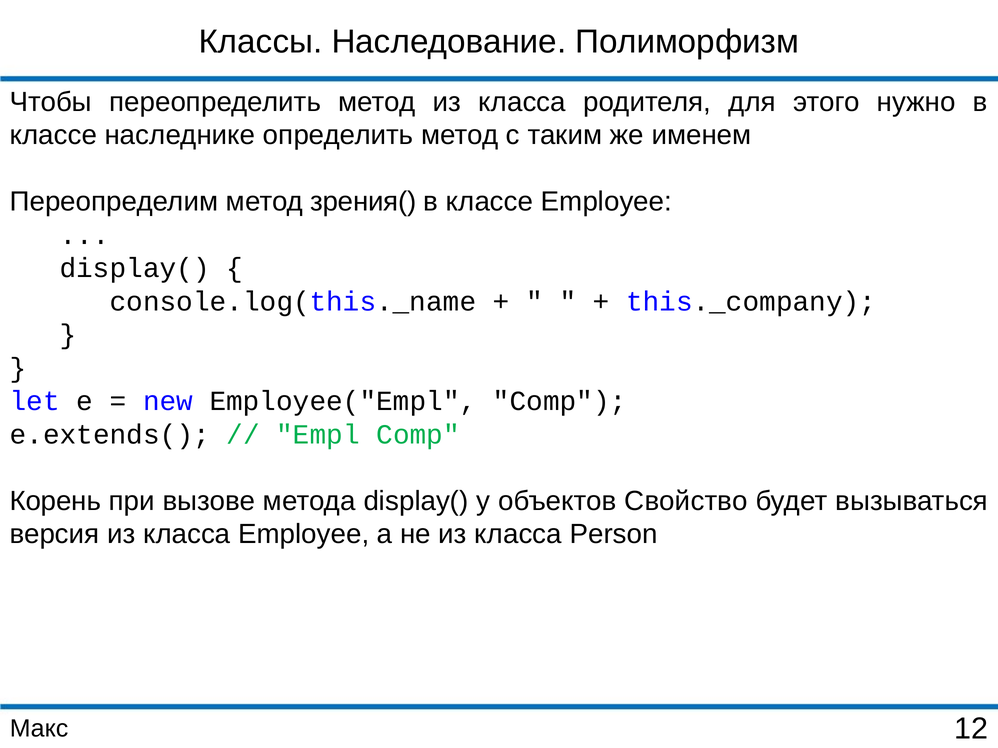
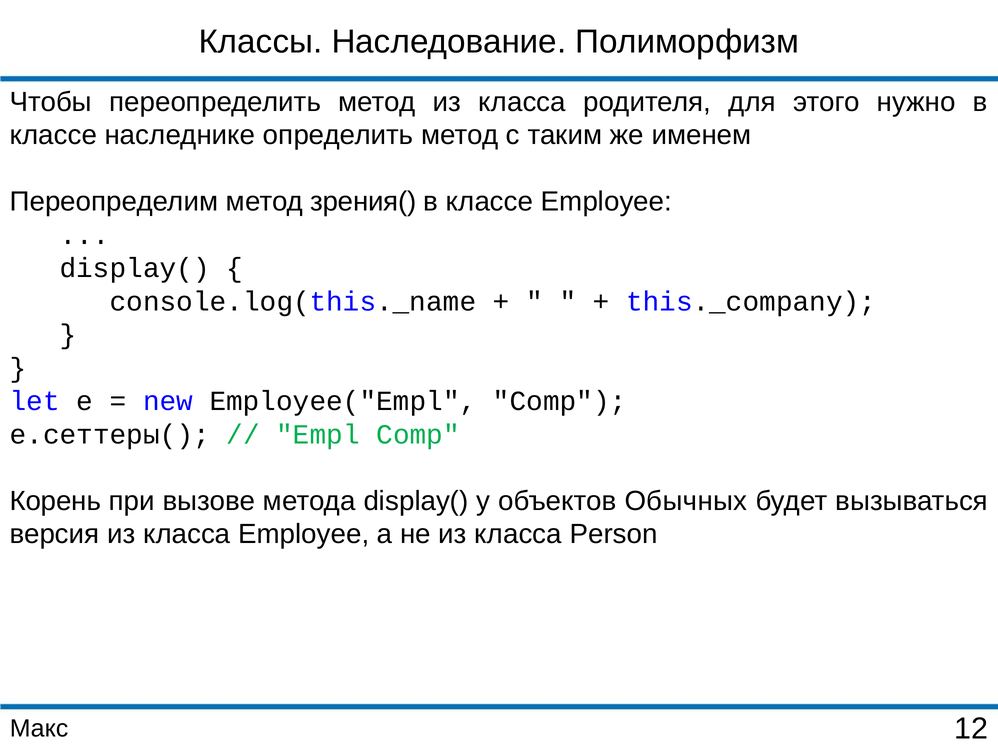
e.extends(: e.extends( -> e.сеттеры( (110, 435)
Свойство: Свойство -> Обычных (686, 501)
